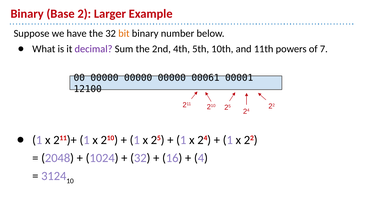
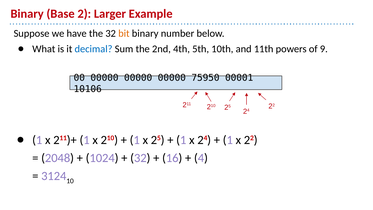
decimal colour: purple -> blue (94, 49)
7: 7 -> 9 (324, 49)
00061: 00061 -> 75950 (205, 78)
12100: 12100 -> 10106 (88, 89)
